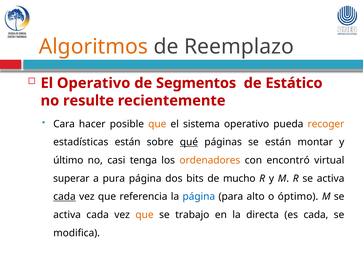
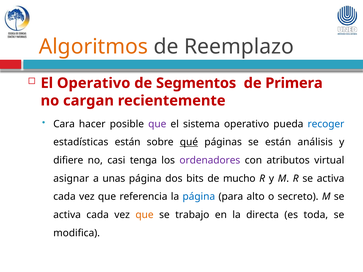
Estático: Estático -> Primera (294, 83)
resulte: resulte -> cargan (88, 101)
que colour: orange -> purple (157, 124)
recoger colour: orange -> blue (326, 124)
montar: montar -> análisis (315, 142)
último: último -> difiere (68, 160)
ordenadores colour: orange -> purple (210, 160)
encontró: encontró -> atributos (288, 160)
superar: superar -> asignar (71, 179)
pura: pura -> unas (114, 179)
cada underline: present -> none (64, 197)
óptimo: óptimo -> secreto (298, 197)
es cada: cada -> toda (316, 215)
